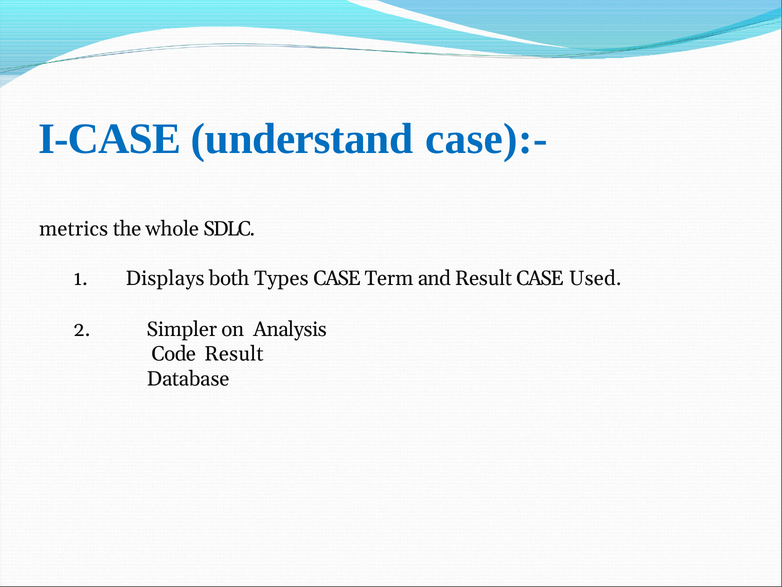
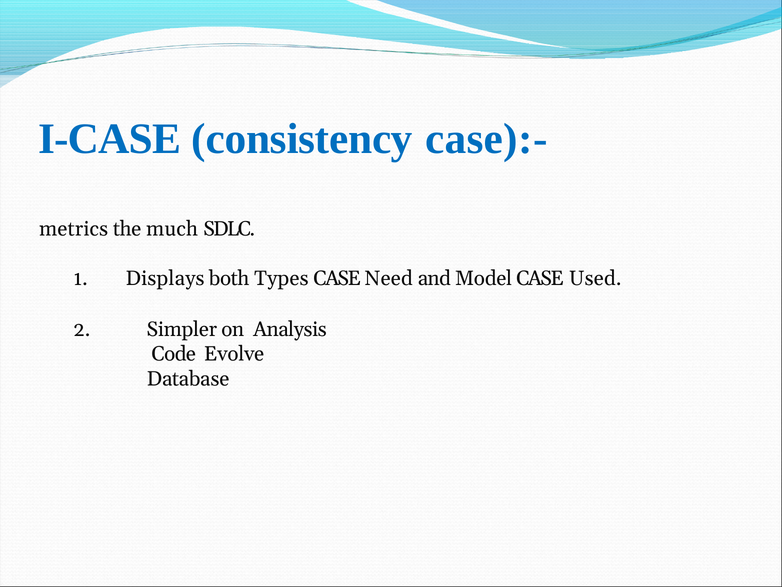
understand: understand -> consistency (302, 139)
whole: whole -> much (172, 229)
Term: Term -> Need (389, 278)
and Result: Result -> Model (484, 278)
Code Result: Result -> Evolve (234, 354)
